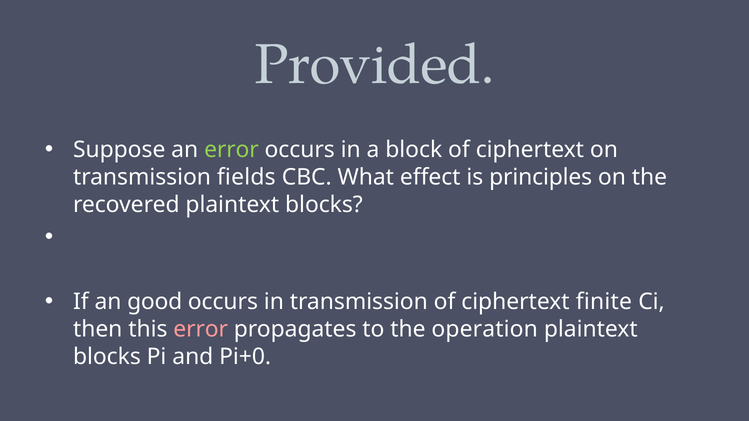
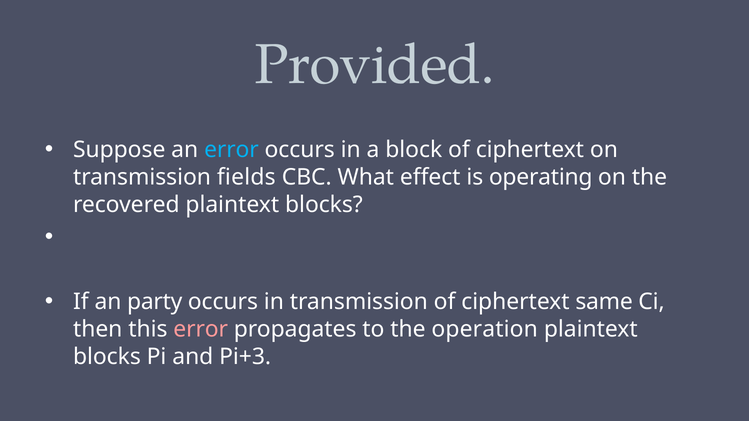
error colour: light green -> light blue (231, 150)
principles: principles -> operating (541, 177)
good: good -> party (155, 302)
finite: finite -> same (604, 302)
Pi+0: Pi+0 -> Pi+3 (245, 357)
